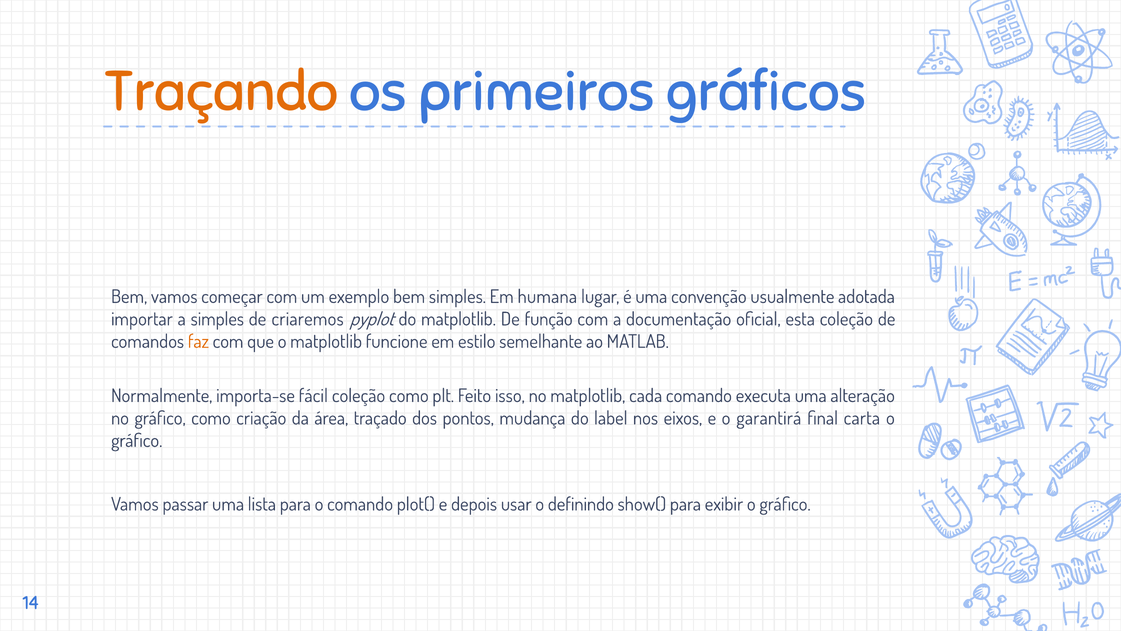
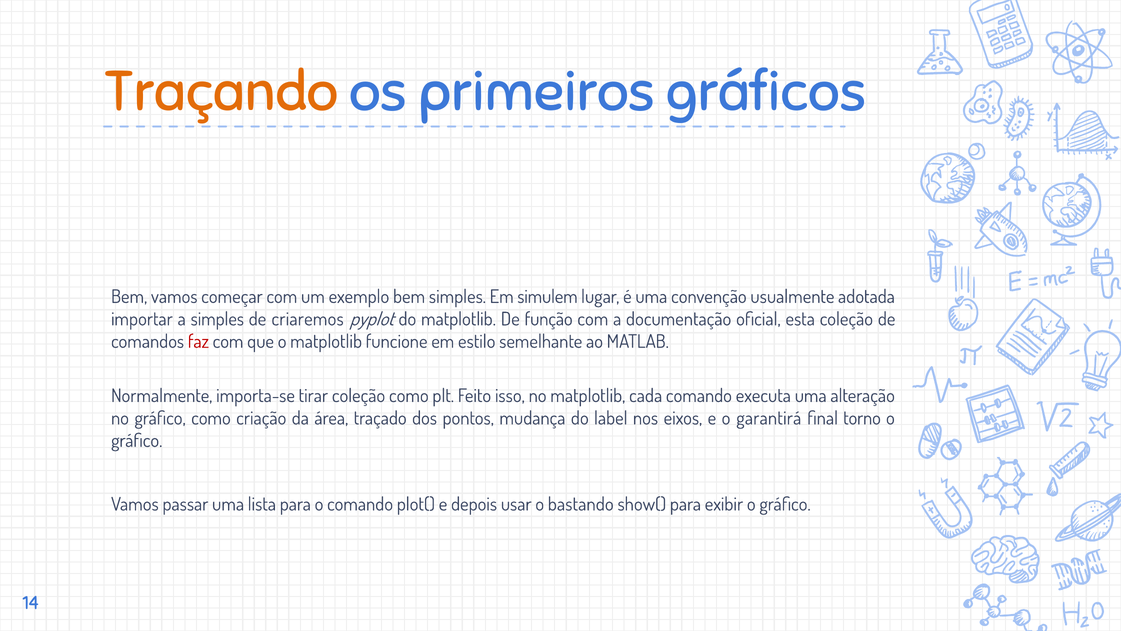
humana: humana -> simulem (547, 297)
faz colour: orange -> red (198, 341)
fácil: fácil -> tirar (313, 396)
carta: carta -> torno (862, 418)
definindo: definindo -> bastando (581, 504)
